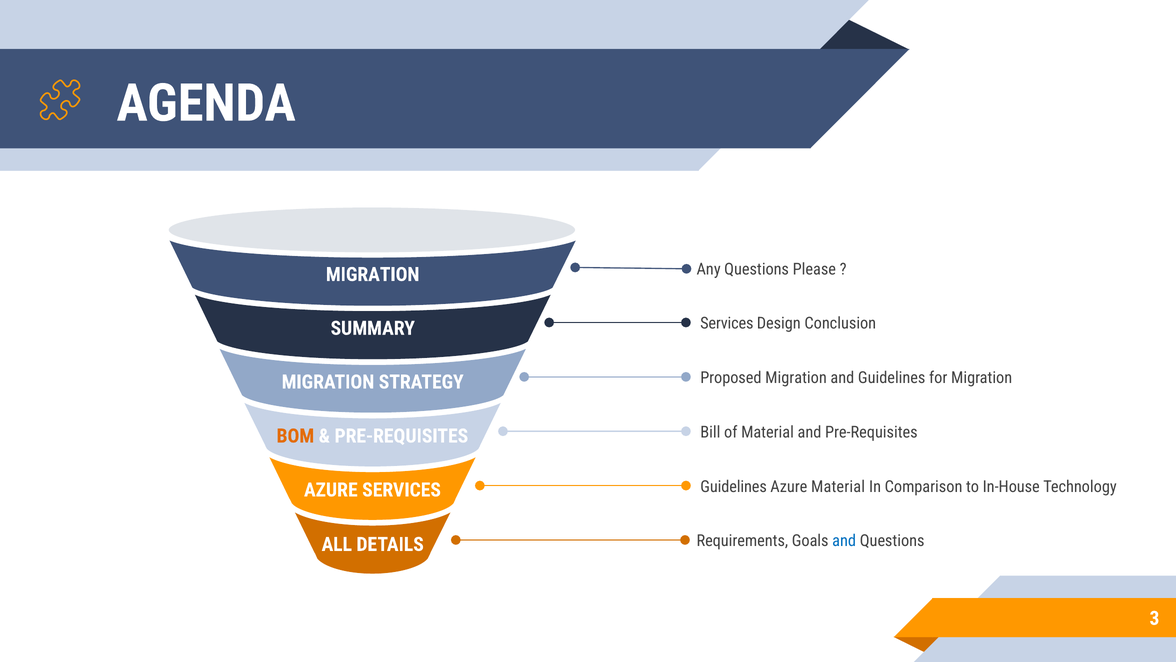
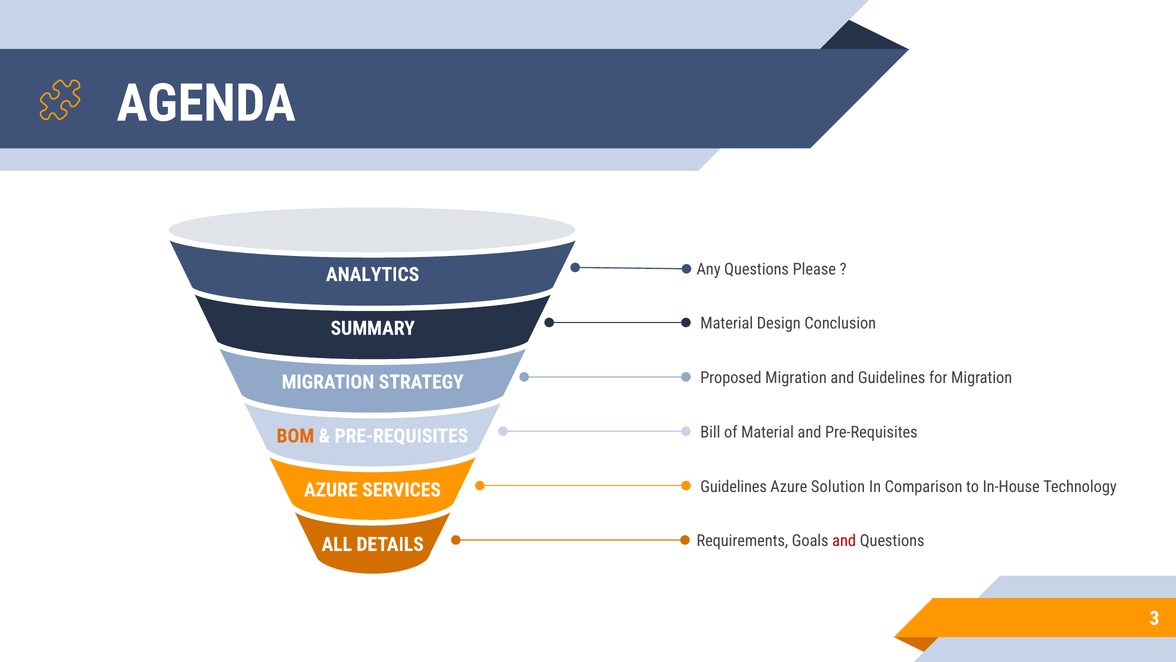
MIGRATION: MIGRATION -> ANALYTICS (373, 274)
Services: Services -> Material (727, 323)
Azure Material: Material -> Solution (838, 486)
and colour: blue -> red (844, 541)
